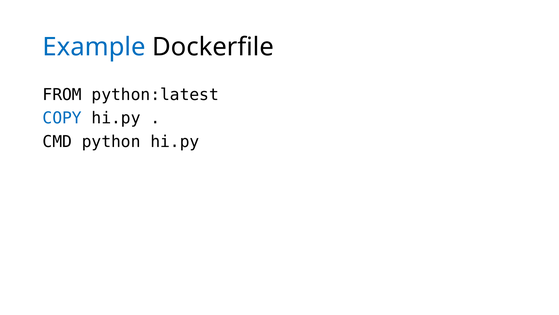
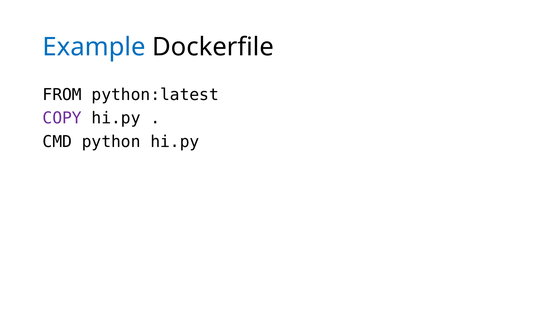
COPY colour: blue -> purple (62, 118)
